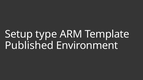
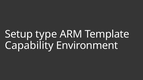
Published: Published -> Capability (29, 46)
